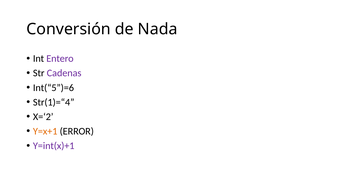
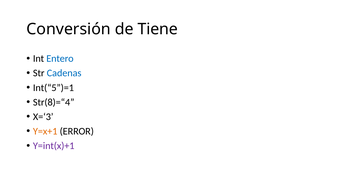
Nada: Nada -> Tiene (158, 29)
Entero colour: purple -> blue (60, 59)
Cadenas colour: purple -> blue (64, 73)
Int(“5”)=6: Int(“5”)=6 -> Int(“5”)=1 (53, 88)
Str(1)=“4: Str(1)=“4 -> Str(8)=“4 (54, 102)
X=‘2: X=‘2 -> X=‘3 (43, 117)
